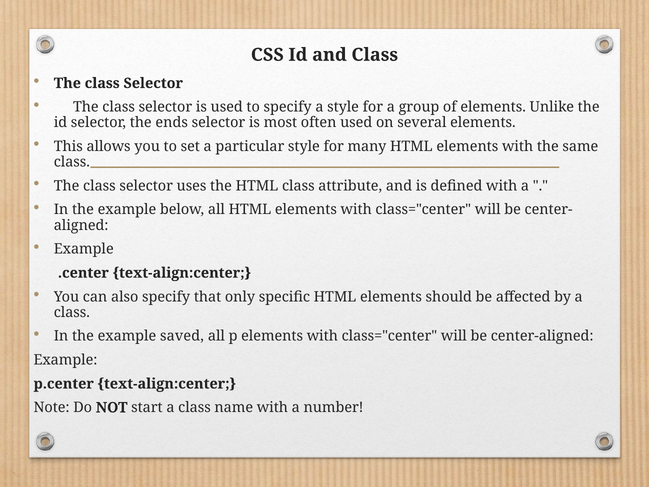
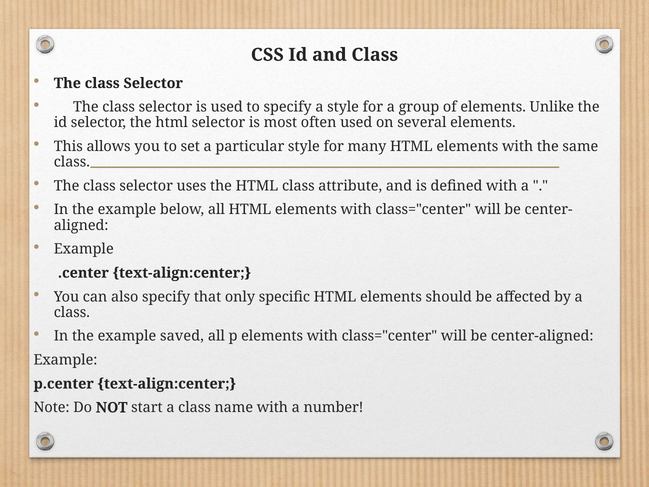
selector the ends: ends -> html (172, 123)
